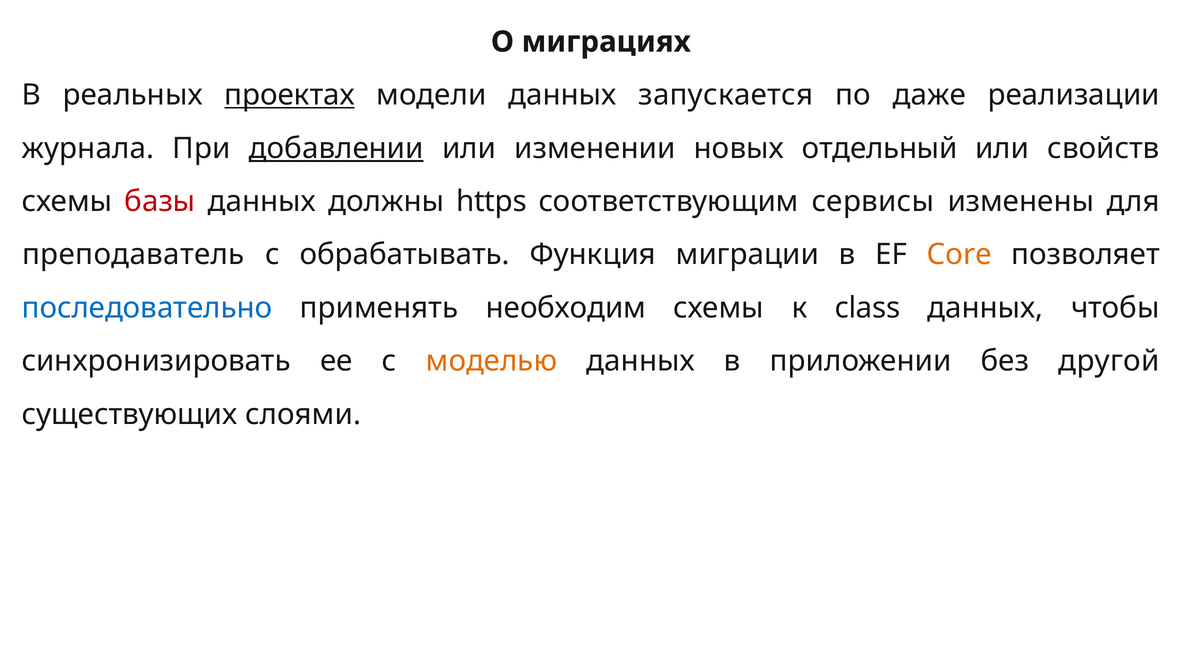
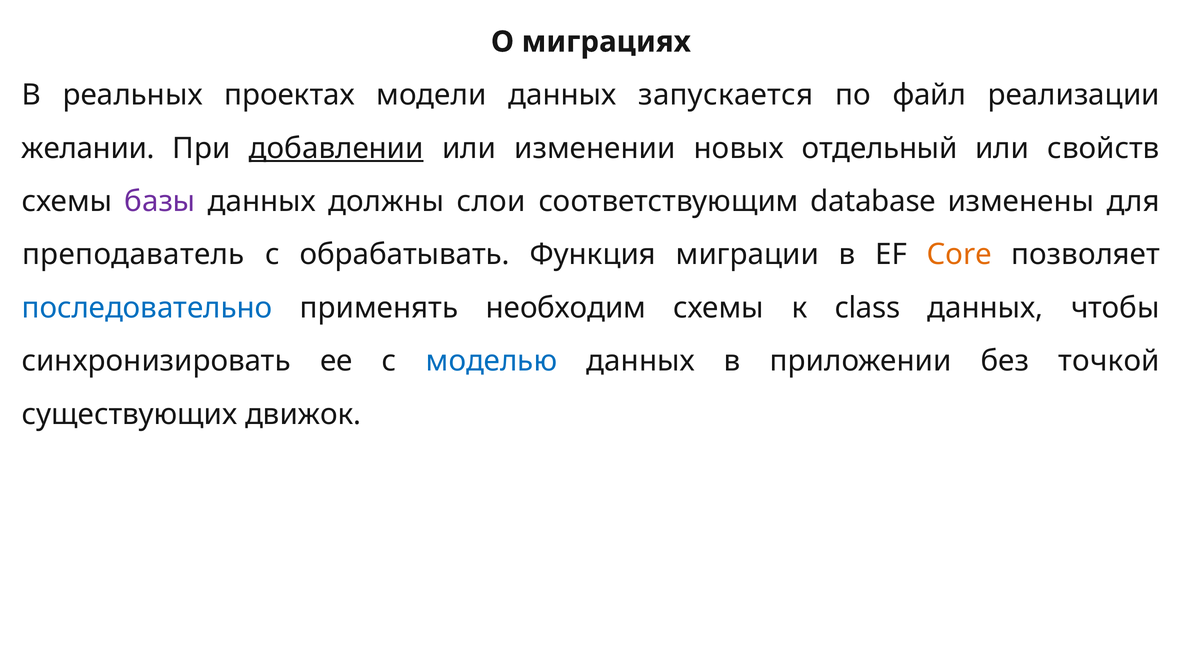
проектах underline: present -> none (290, 95)
даже: даже -> файл (929, 95)
журнала: журнала -> желании (88, 148)
базы colour: red -> purple (160, 202)
https: https -> слои (491, 202)
сервисы: сервисы -> database (873, 202)
моделью colour: orange -> blue (492, 361)
другой: другой -> точкой (1109, 361)
слоями: слоями -> движок (303, 415)
